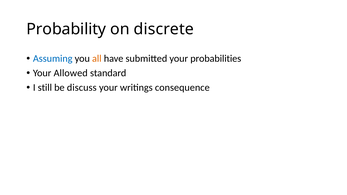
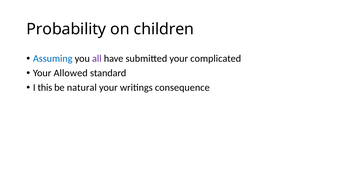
discrete: discrete -> children (164, 29)
all colour: orange -> purple (97, 59)
probabilities: probabilities -> complicated (216, 59)
still: still -> this (45, 88)
discuss: discuss -> natural (82, 88)
